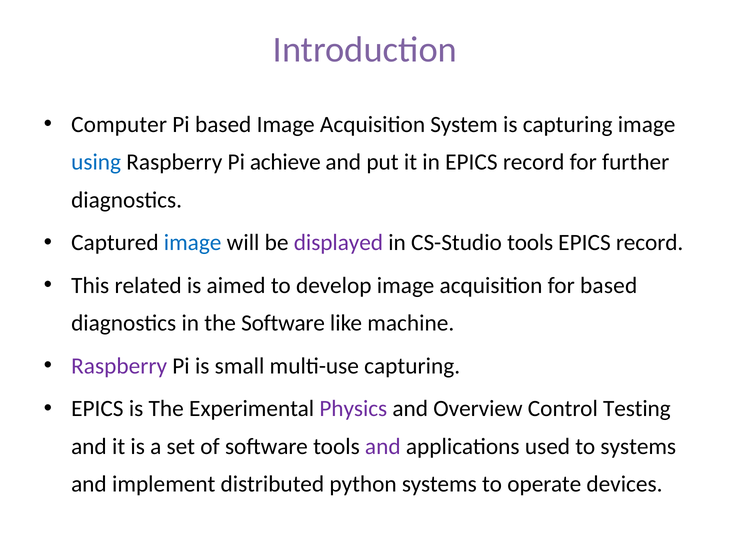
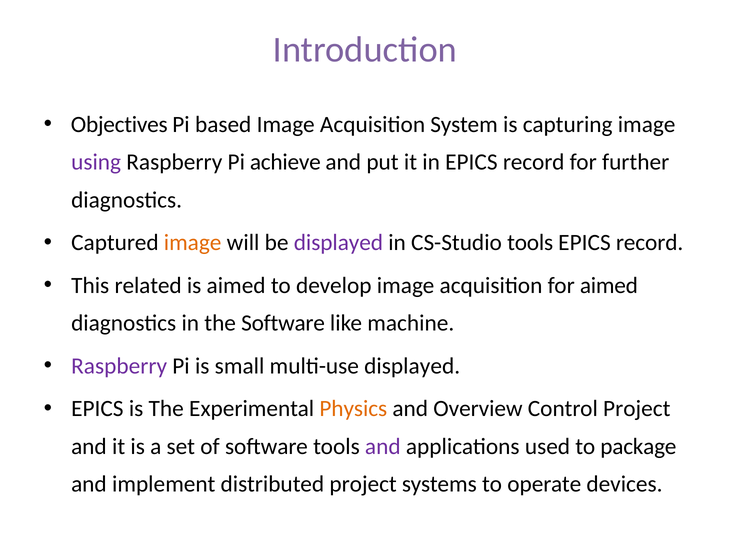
Computer: Computer -> Objectives (119, 125)
using colour: blue -> purple (96, 162)
image colour: blue -> orange (193, 243)
for based: based -> aimed (609, 286)
multi-use capturing: capturing -> displayed (412, 366)
Physics colour: purple -> orange (353, 409)
Control Testing: Testing -> Project (637, 409)
to systems: systems -> package (638, 447)
distributed python: python -> project (363, 485)
